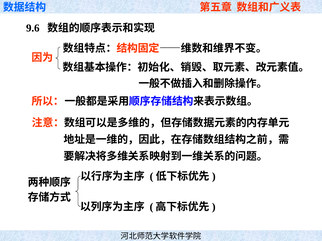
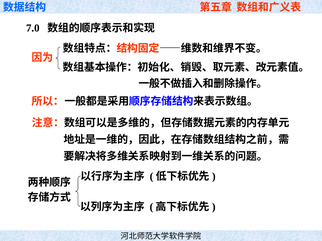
9.6: 9.6 -> 7.0 (33, 28)
